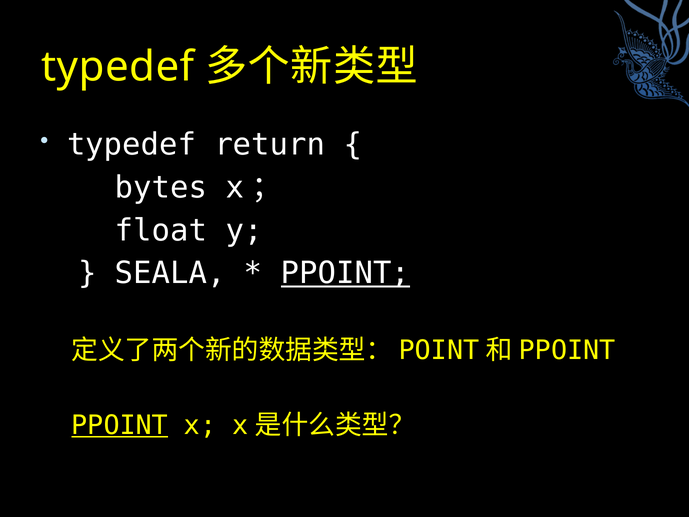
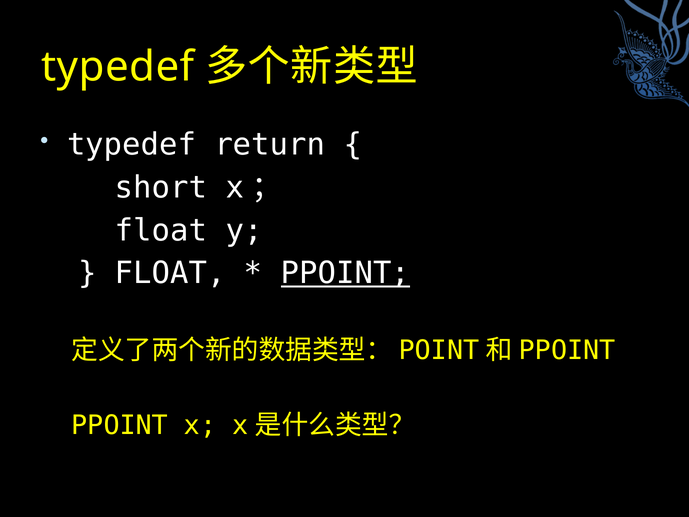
bytes: bytes -> short (161, 187)
SEALA: SEALA -> FLOAT (170, 273)
PPOINT underline: present -> none (120, 425)
